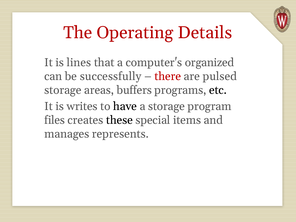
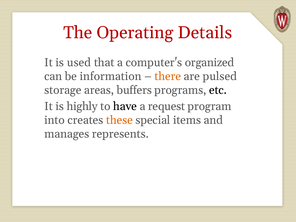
lines: lines -> used (79, 63)
successfully: successfully -> information (111, 76)
there colour: red -> orange (168, 76)
writes: writes -> highly (82, 106)
a storage: storage -> request (167, 106)
files: files -> into (55, 120)
these colour: black -> orange (119, 120)
